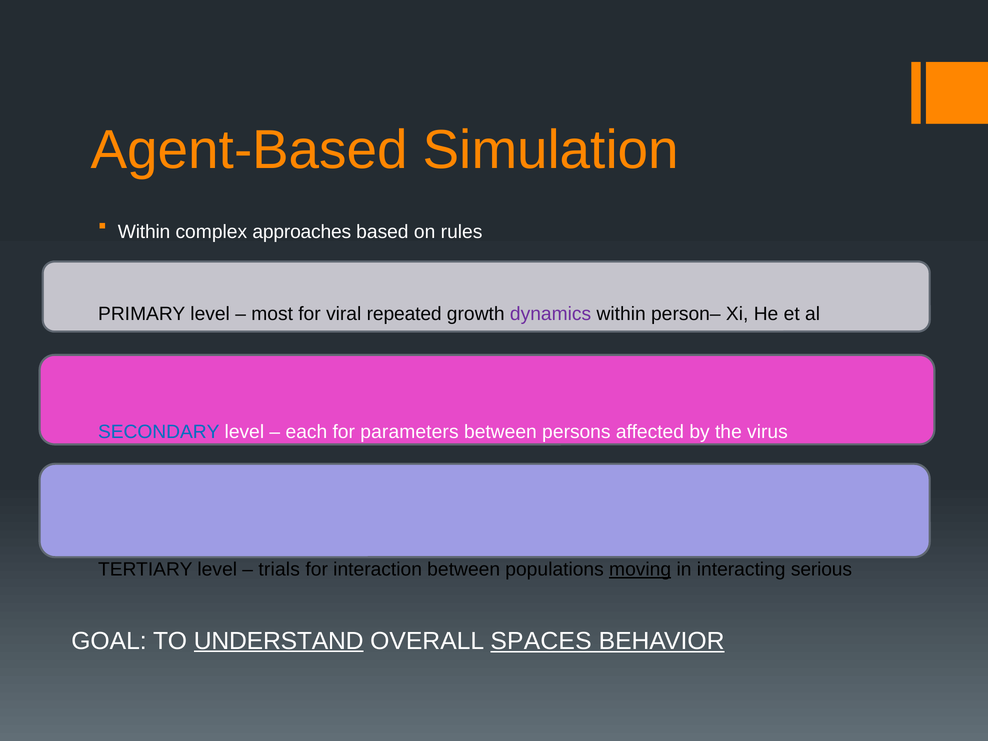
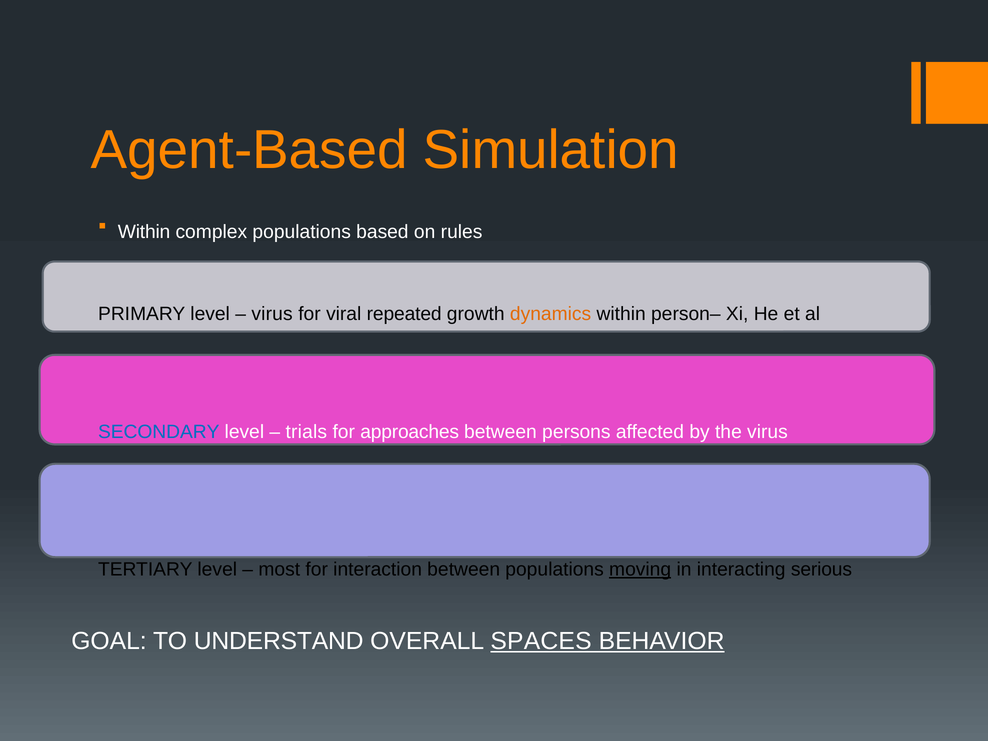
complex approaches: approaches -> populations (302, 232)
most: most -> virus (272, 314)
dynamics colour: purple -> orange (551, 314)
each: each -> trials (306, 432)
parameters: parameters -> approaches (410, 432)
trials: trials -> most (279, 569)
UNDERSTAND underline: present -> none (279, 641)
